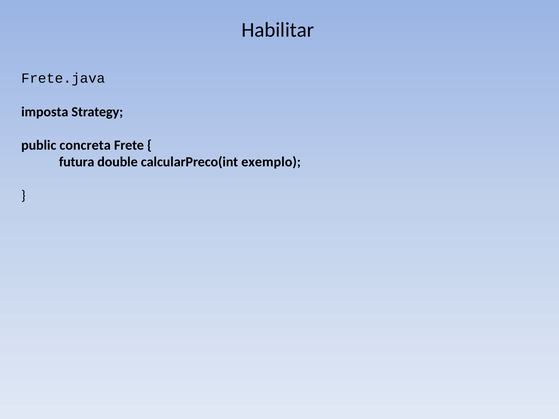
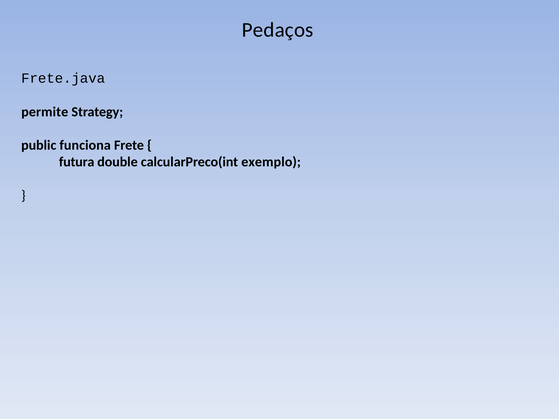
Habilitar: Habilitar -> Pedaços (278, 30)
imposta: imposta -> permite (45, 112)
concreta: concreta -> funciona (85, 145)
